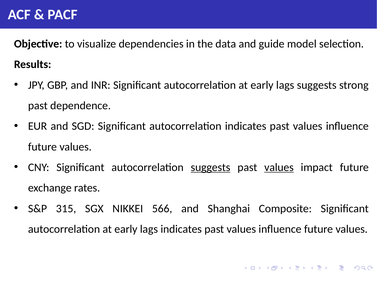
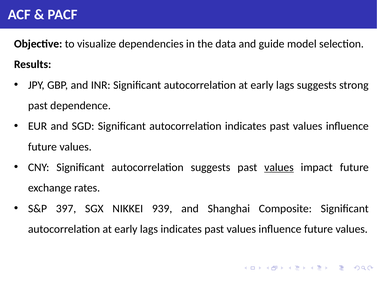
suggests underline: present -> none (211, 167)
315: 315 -> 397 (66, 208)
566: 566 -> 939 (162, 208)
